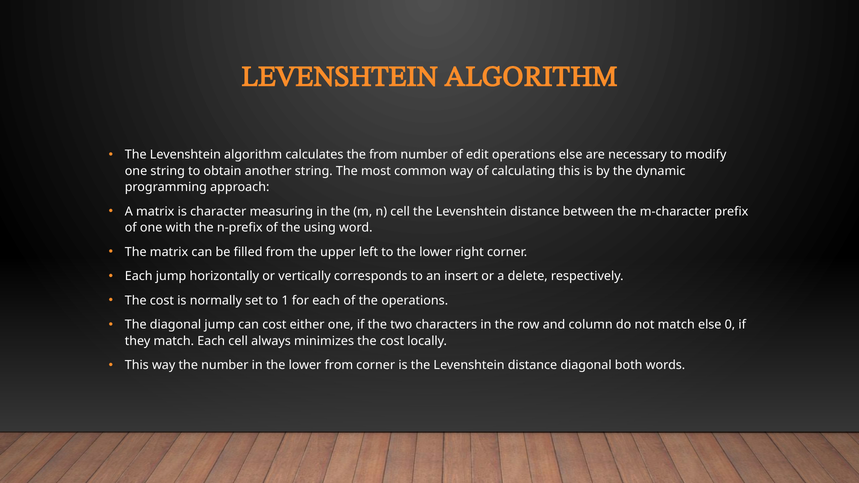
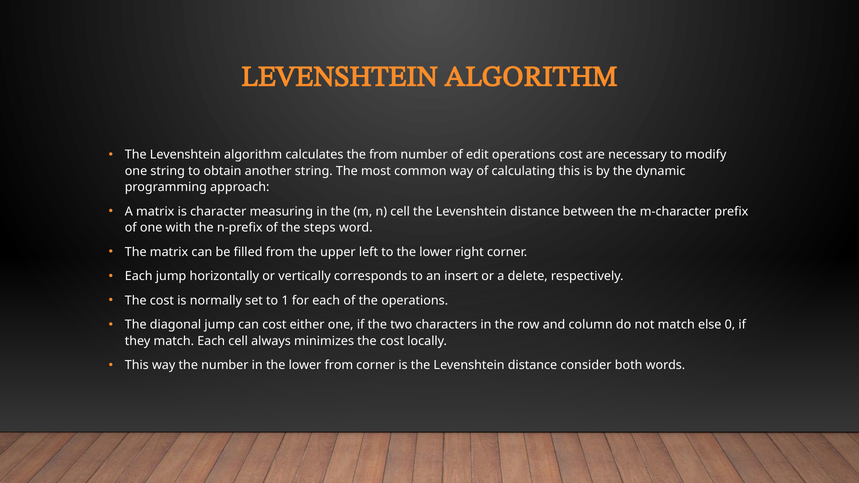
operations else: else -> cost (571, 155)
using: using -> steps (320, 228)
distance diagonal: diagonal -> consider (586, 365)
